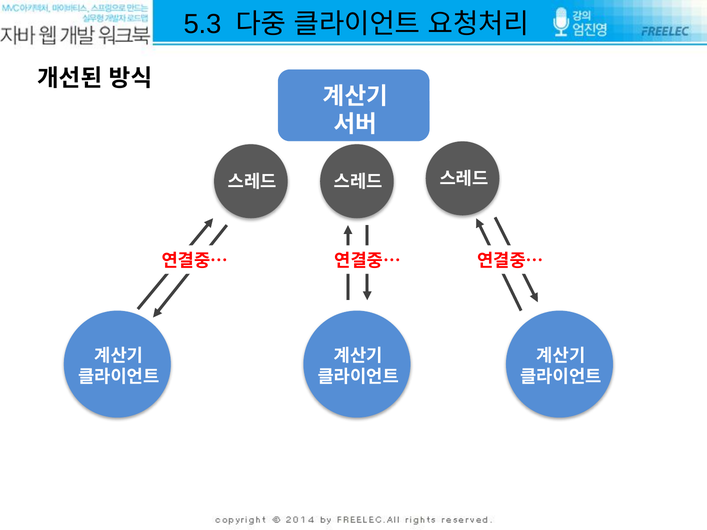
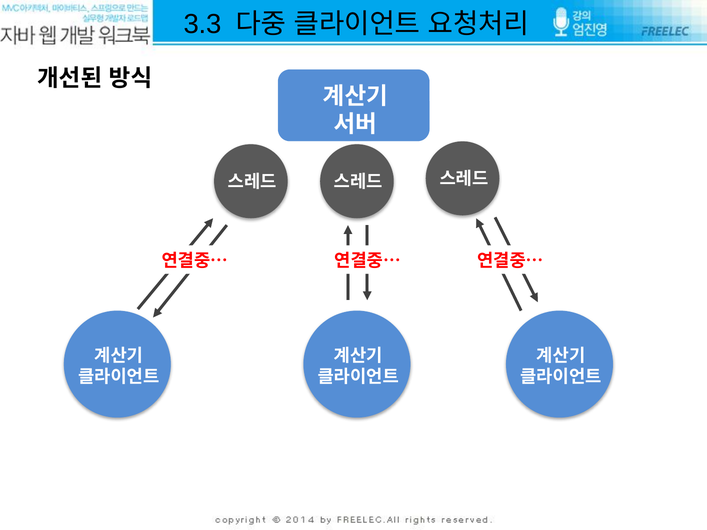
5.3: 5.3 -> 3.3 (203, 24)
